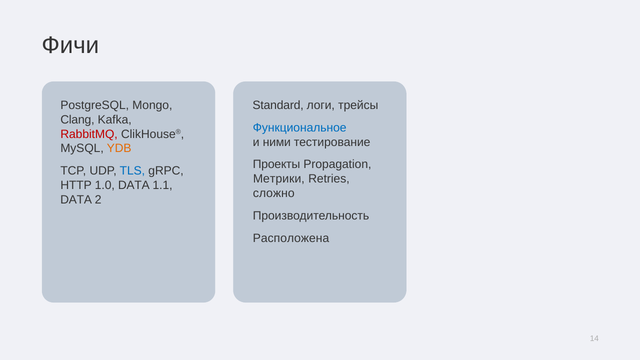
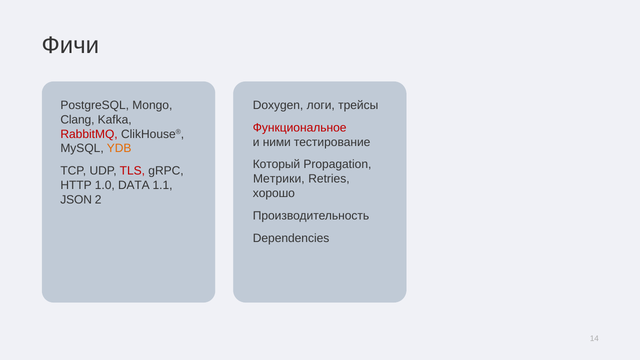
Standard: Standard -> Doxygen (278, 105)
Функциональное colour: blue -> red (300, 128)
Проекты: Проекты -> Который (276, 165)
TLS colour: blue -> red (132, 171)
сложно: сложно -> хорошо (274, 193)
DATA: DATA -> JSON (76, 200)
Расположена: Расположена -> Dependencies (291, 238)
